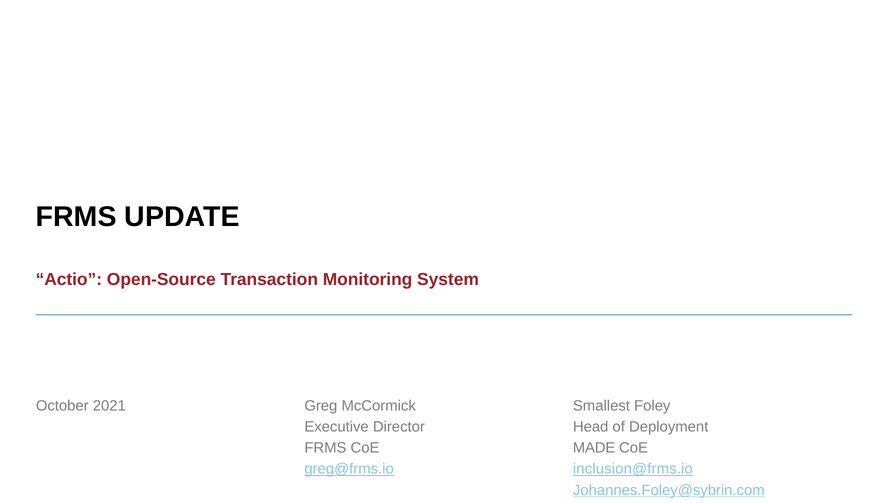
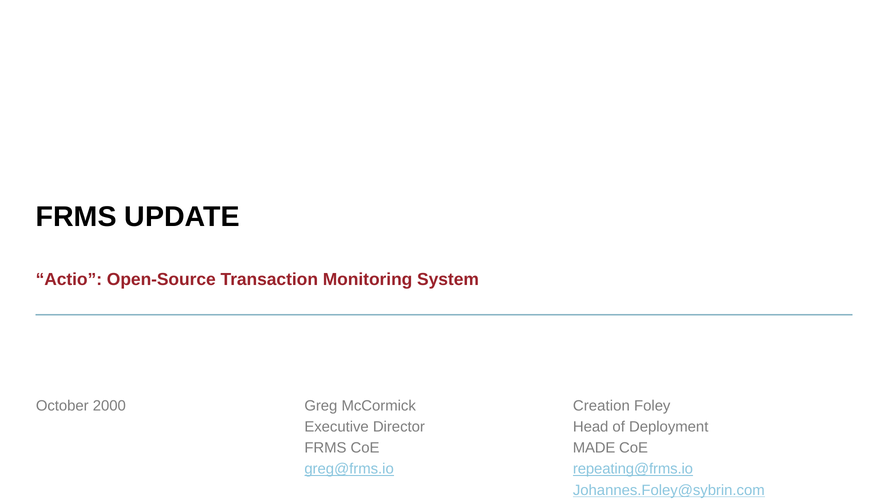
2021: 2021 -> 2000 (109, 406)
Smallest: Smallest -> Creation (601, 406)
inclusion@frms.io: inclusion@frms.io -> repeating@frms.io (633, 469)
